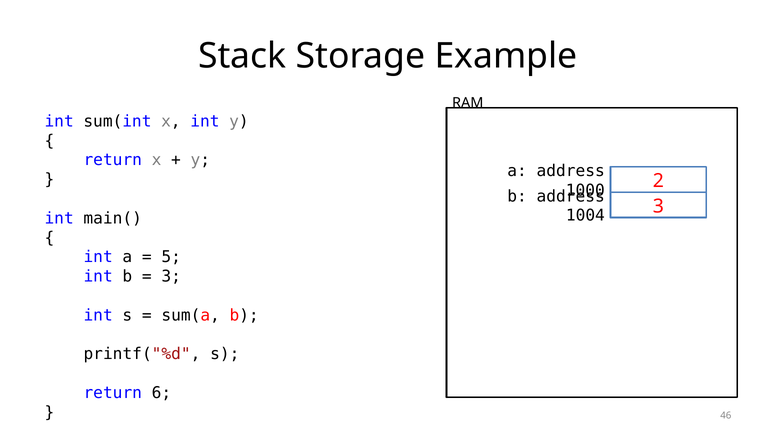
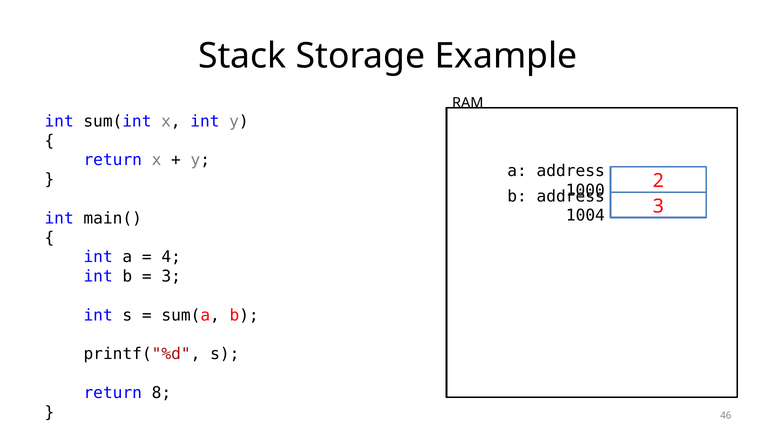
5: 5 -> 4 (171, 257)
6: 6 -> 8 (161, 393)
